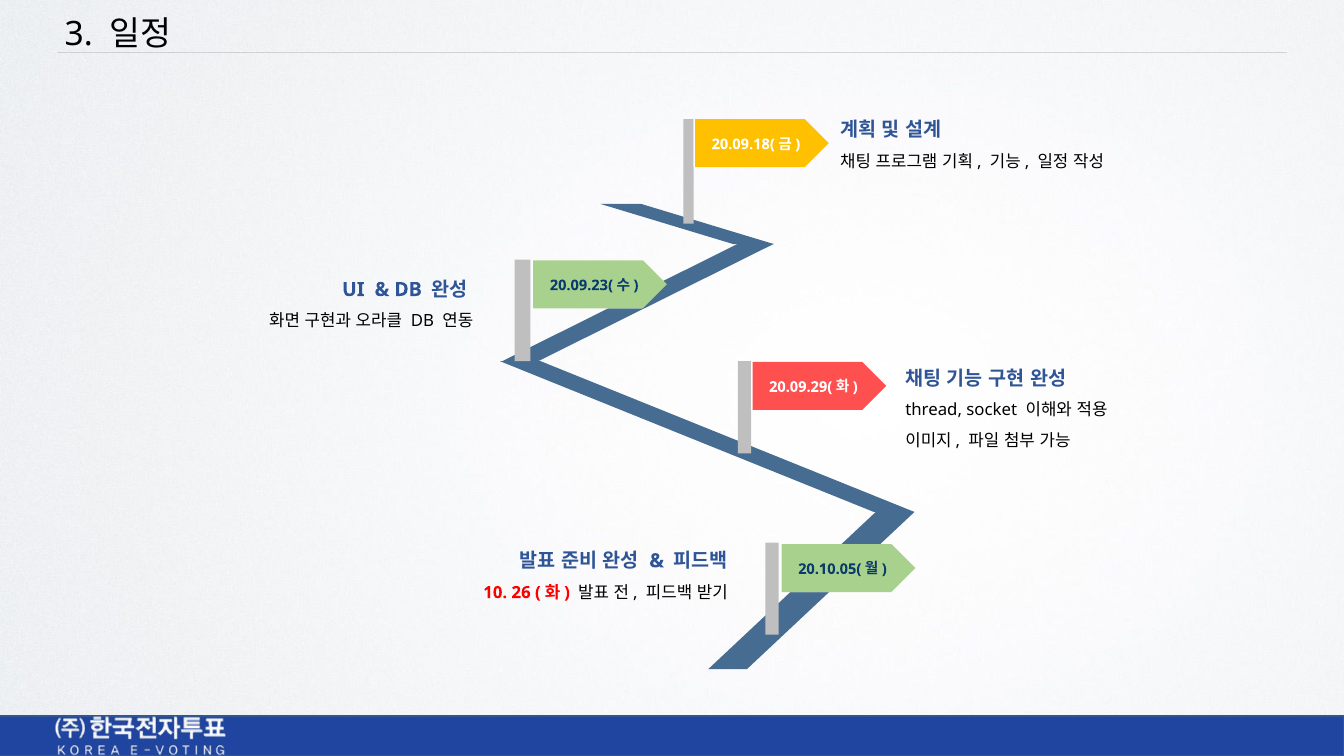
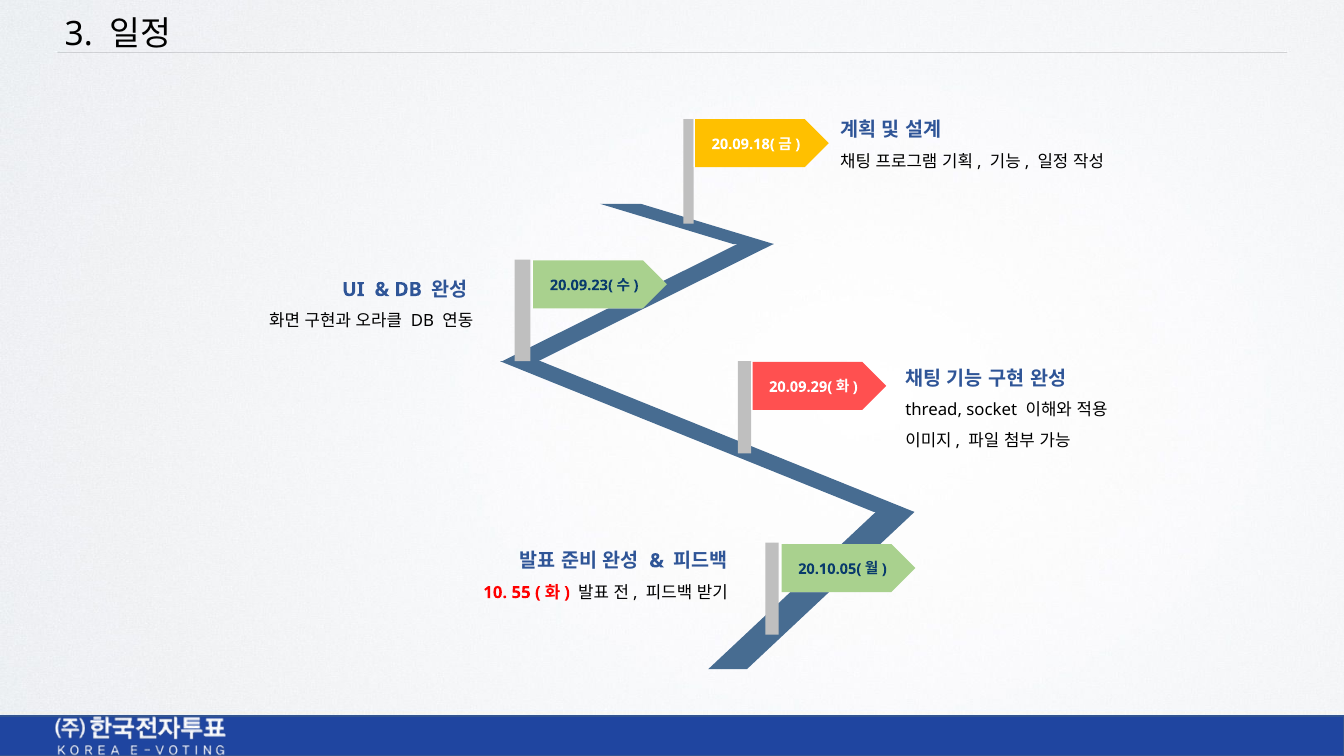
26: 26 -> 55 (521, 593)
